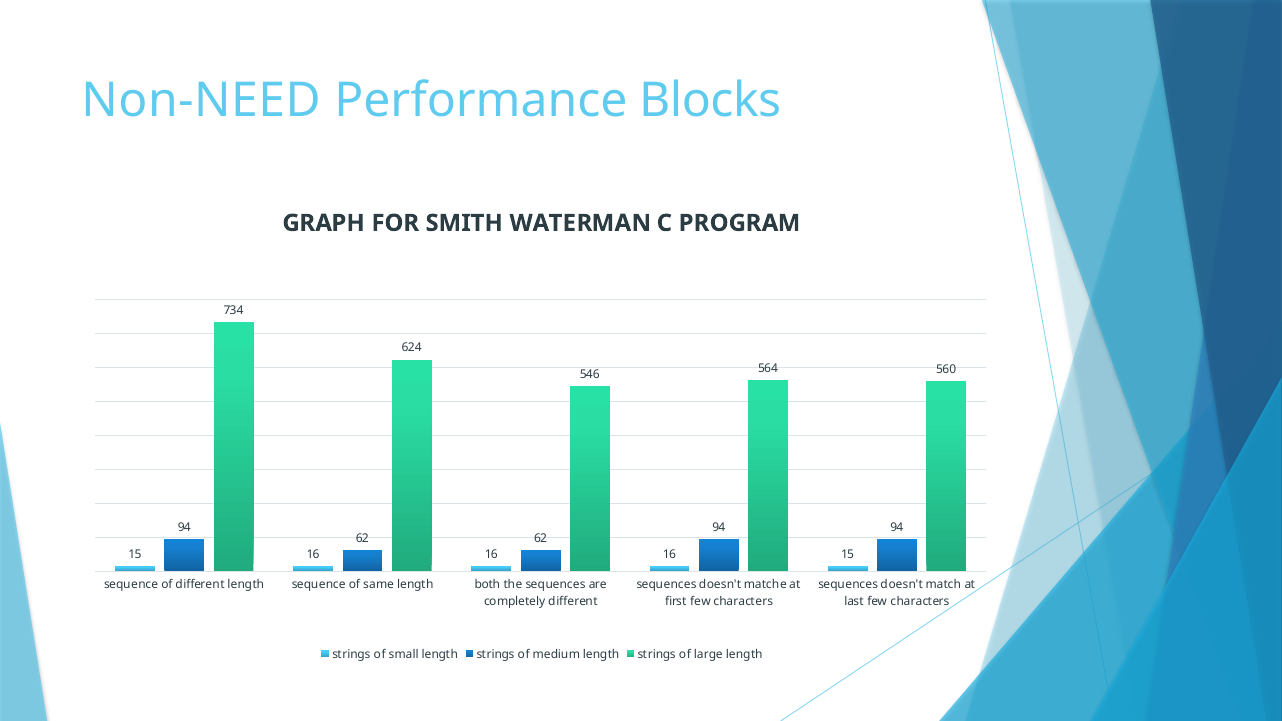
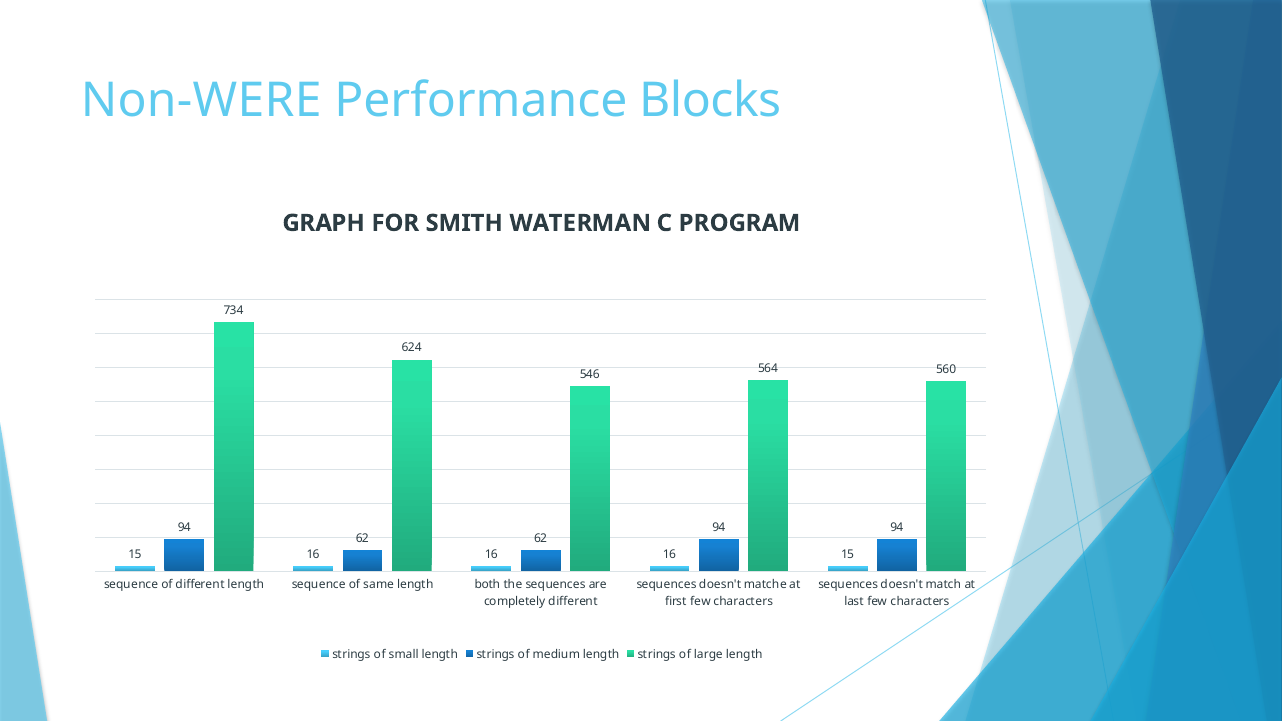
Non-NEED: Non-NEED -> Non-WERE (201, 101)
